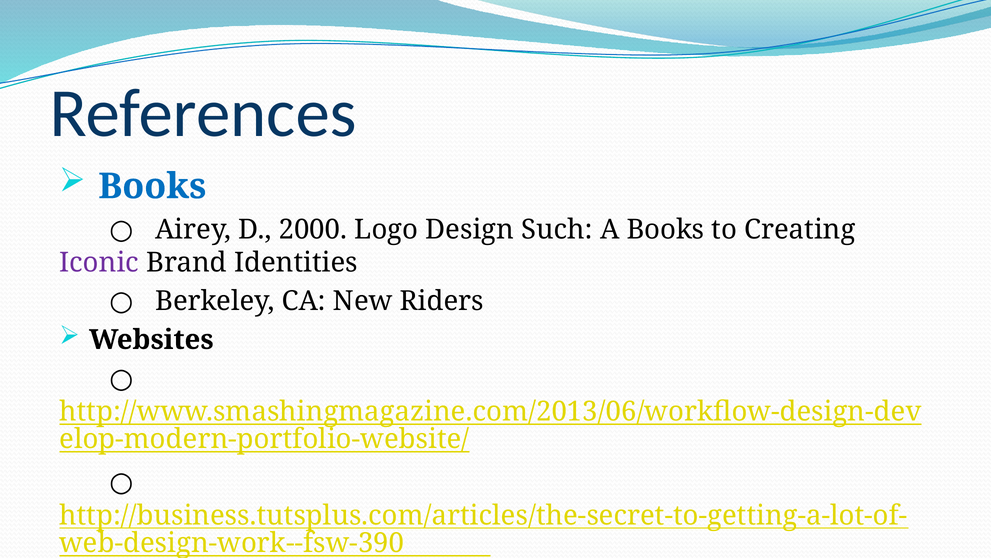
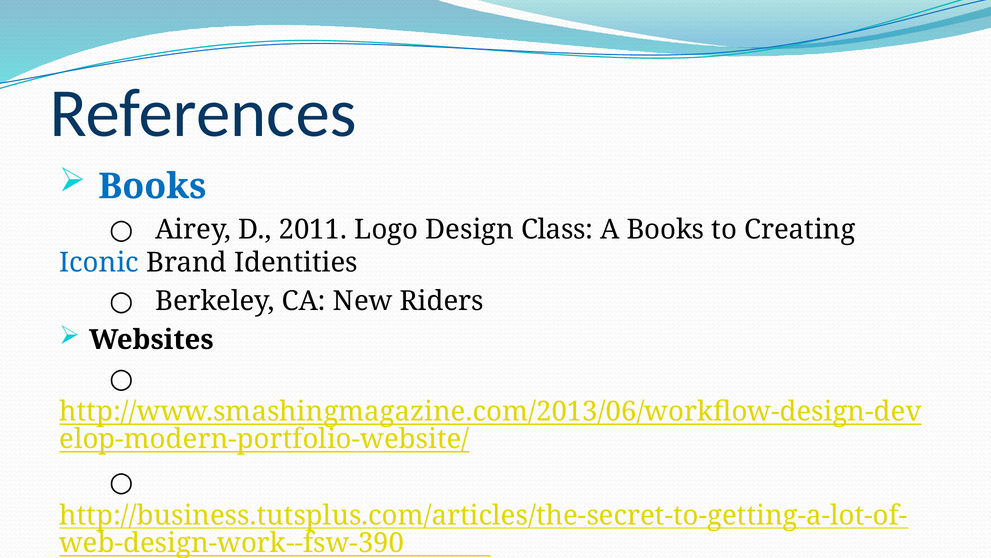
2000: 2000 -> 2011 (313, 229)
Such: Such -> Class (557, 229)
Iconic colour: purple -> blue (99, 262)
